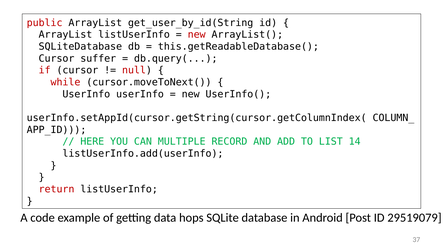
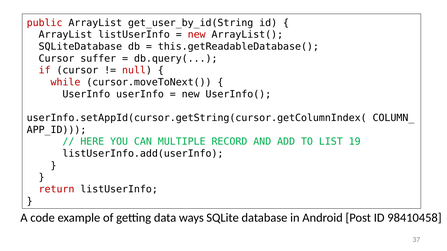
14: 14 -> 19 (355, 142)
hops: hops -> ways (191, 218)
29519079: 29519079 -> 98410458 (414, 218)
